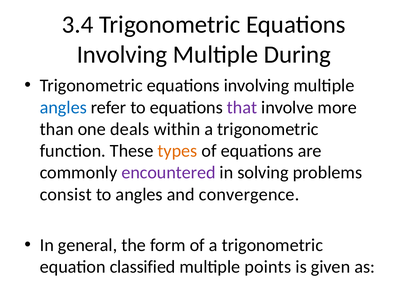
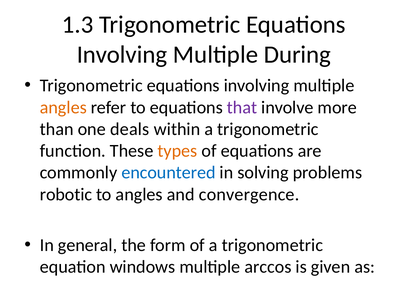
3.4: 3.4 -> 1.3 (78, 25)
angles colour: blue -> orange (63, 107)
encountered colour: purple -> blue (168, 173)
consist: consist -> robotic (66, 194)
classified: classified -> windows (142, 267)
points: points -> arccos (268, 267)
